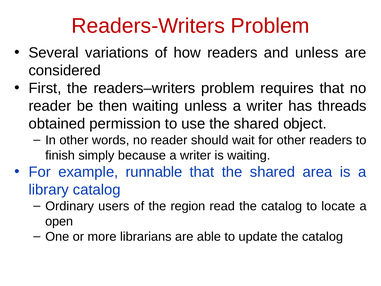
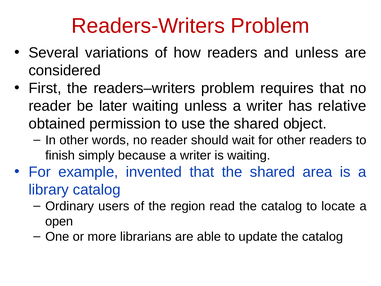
then: then -> later (113, 106)
threads: threads -> relative (342, 106)
runnable: runnable -> invented (154, 172)
